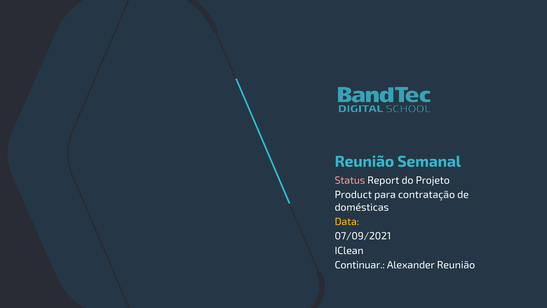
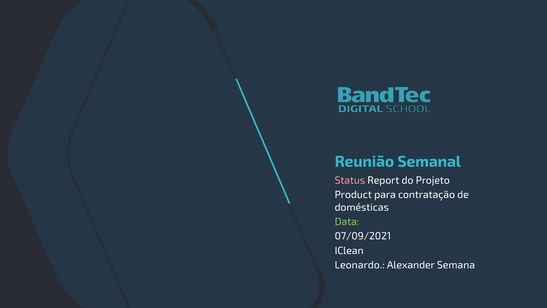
Data colour: yellow -> light green (347, 222)
Continuar: Continuar -> Leonardo (360, 265)
Alexander Reunião: Reunião -> Semana (456, 265)
